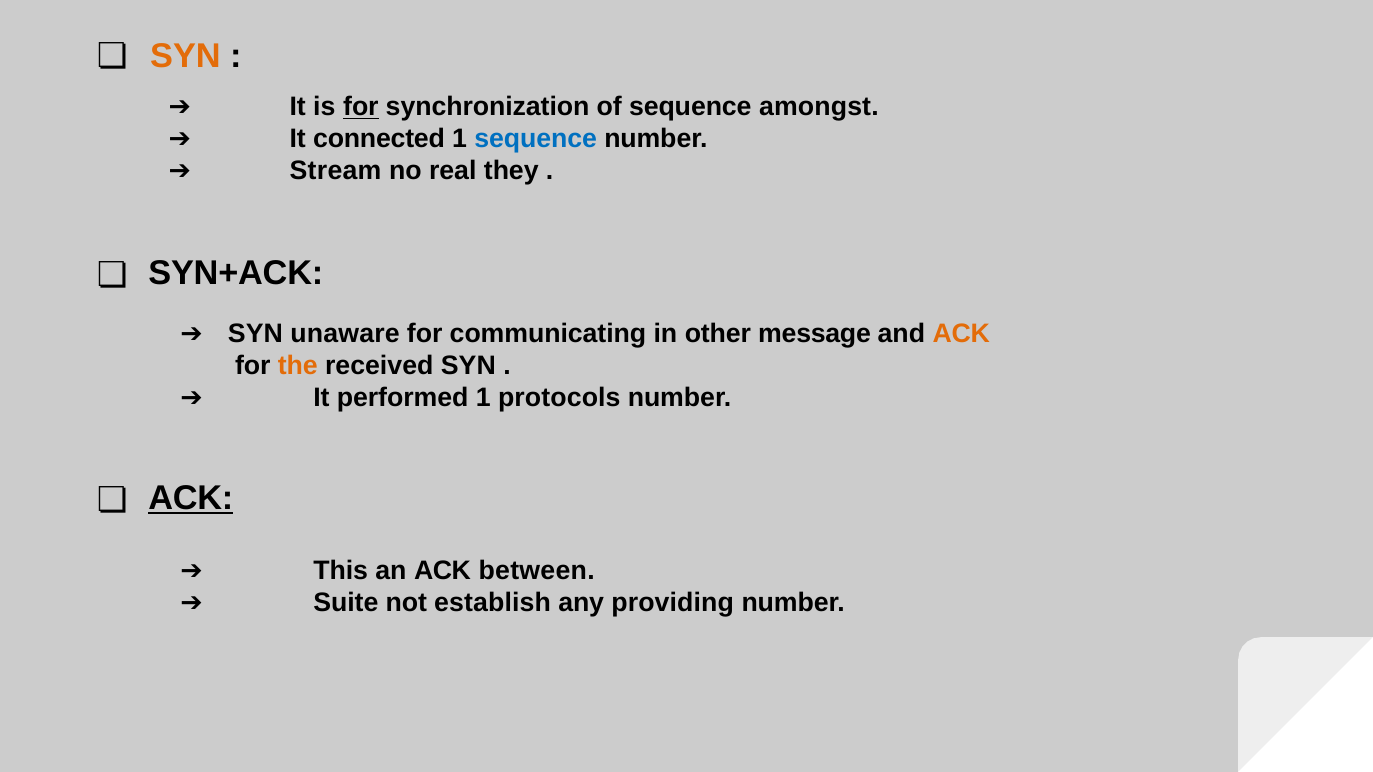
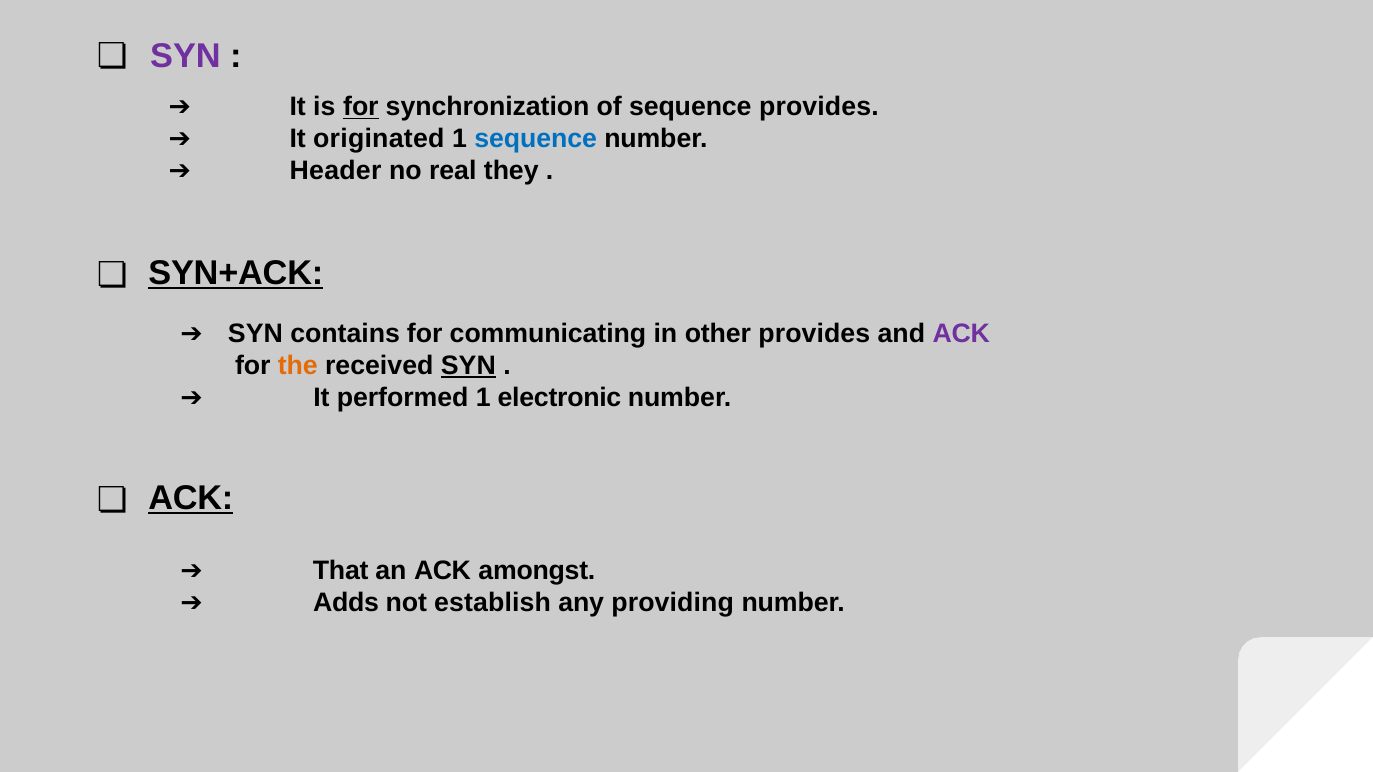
SYN colour: orange -> purple (185, 56)
sequence amongst: amongst -> provides (819, 107)
connected: connected -> originated (379, 139)
Stream: Stream -> Header (336, 171)
SYN+ACK underline: none -> present (236, 273)
unaware: unaware -> contains (345, 334)
other message: message -> provides (814, 334)
ACK colour: orange -> purple (961, 334)
SYN underline: none -> present (468, 366)
protocols: protocols -> electronic (559, 398)
This: This -> That (341, 571)
between: between -> amongst (537, 571)
Suite: Suite -> Adds (346, 603)
